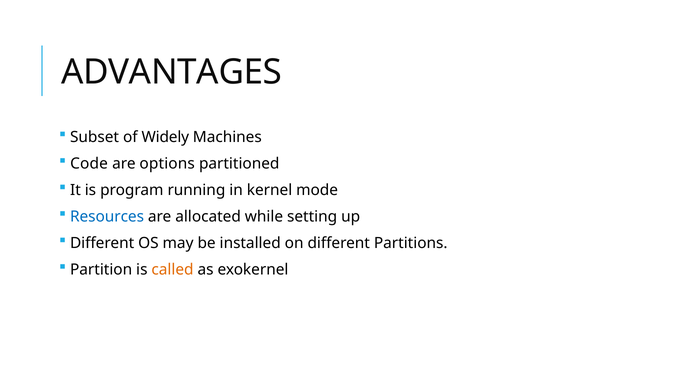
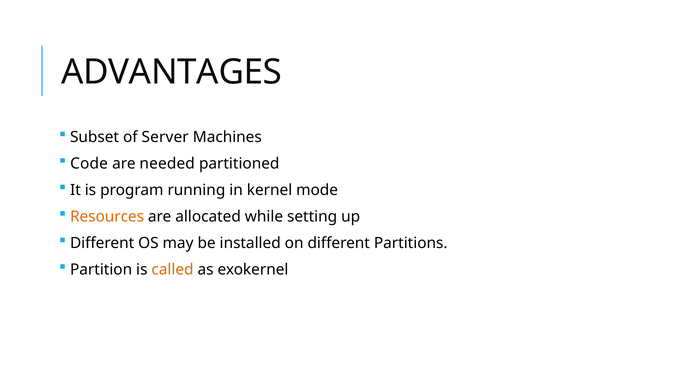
Widely: Widely -> Server (165, 137)
options: options -> needed (167, 163)
Resources colour: blue -> orange (107, 216)
